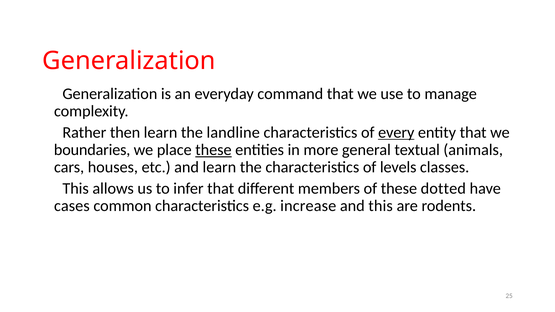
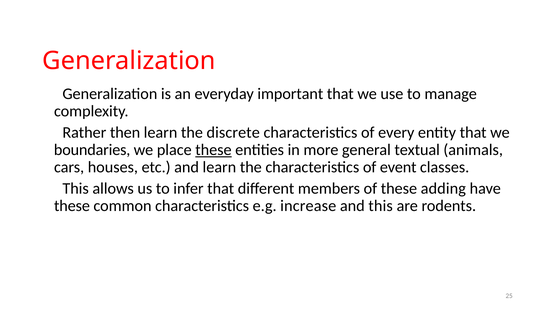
command: command -> important (290, 94)
landline: landline -> discrete (233, 132)
every underline: present -> none (396, 132)
levels: levels -> event (398, 167)
dotted: dotted -> adding (443, 189)
cases: cases -> these (72, 206)
